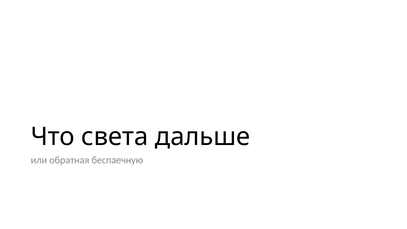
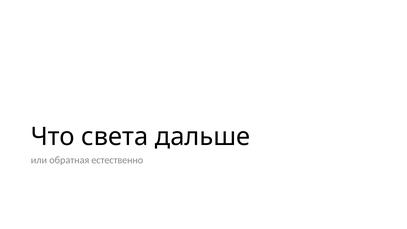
беспаечную: беспаечную -> естественно (117, 160)
